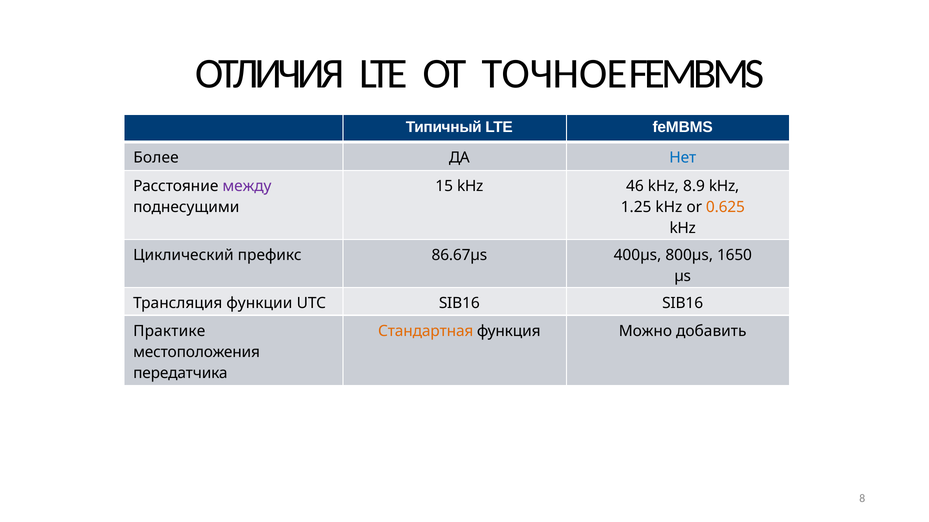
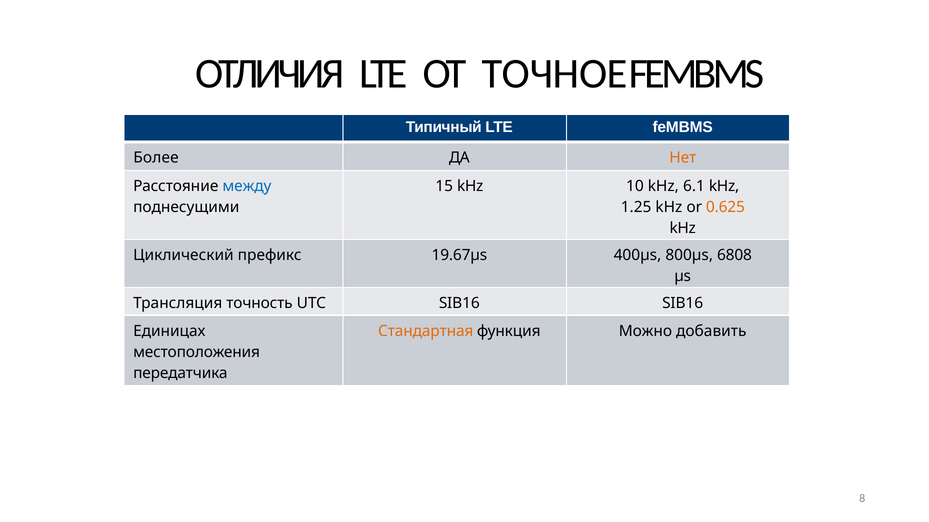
Нет colour: blue -> orange (683, 158)
между colour: purple -> blue (247, 186)
46: 46 -> 10 (635, 186)
8.9: 8.9 -> 6.1 (694, 186)
86.67µs: 86.67µs -> 19.67µs (459, 255)
1650: 1650 -> 6808 (734, 255)
функции: функции -> точность (260, 303)
Практике: Практике -> Единицах (169, 331)
